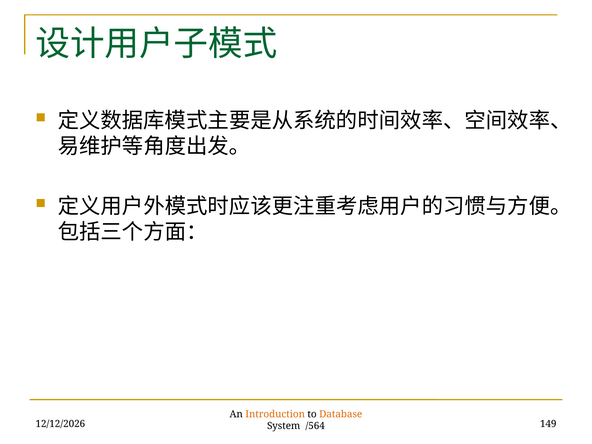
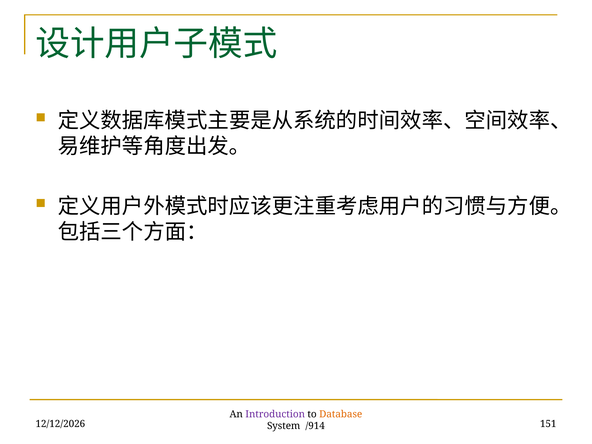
Introduction colour: orange -> purple (275, 414)
149: 149 -> 151 (548, 424)
/564: /564 -> /914 (315, 426)
